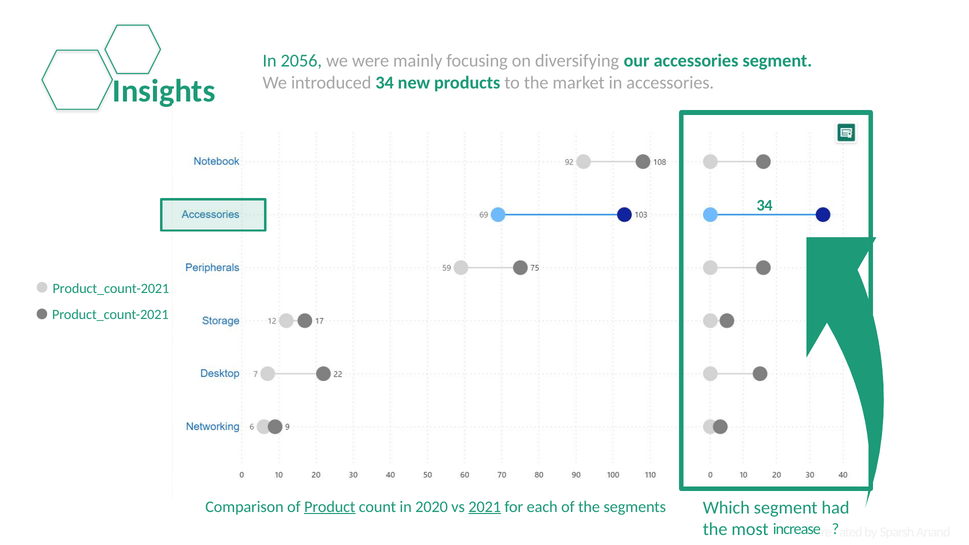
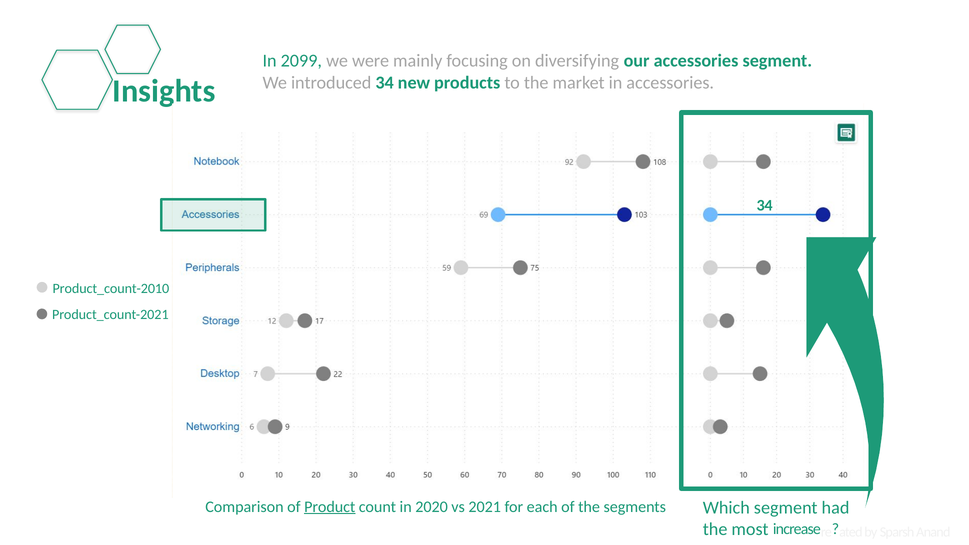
2056: 2056 -> 2099 (301, 61)
Product_count-2021: Product_count-2021 -> Product_count-2010 (111, 289)
2021 underline: present -> none (485, 507)
